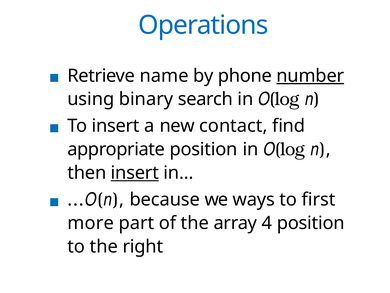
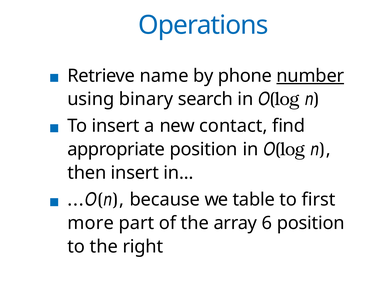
insert underline: present -> none (135, 173)
ways: ways -> table (254, 199)
4: 4 -> 6 (267, 223)
